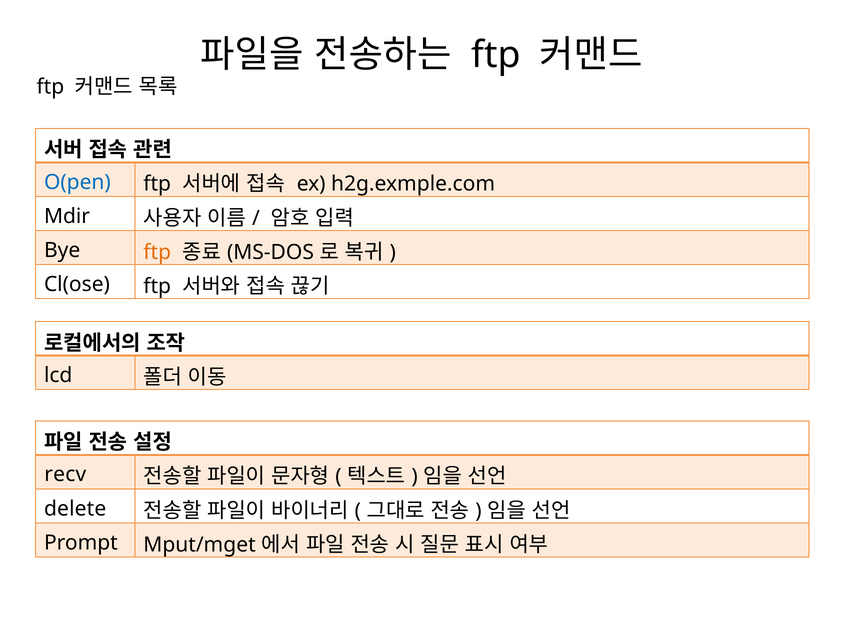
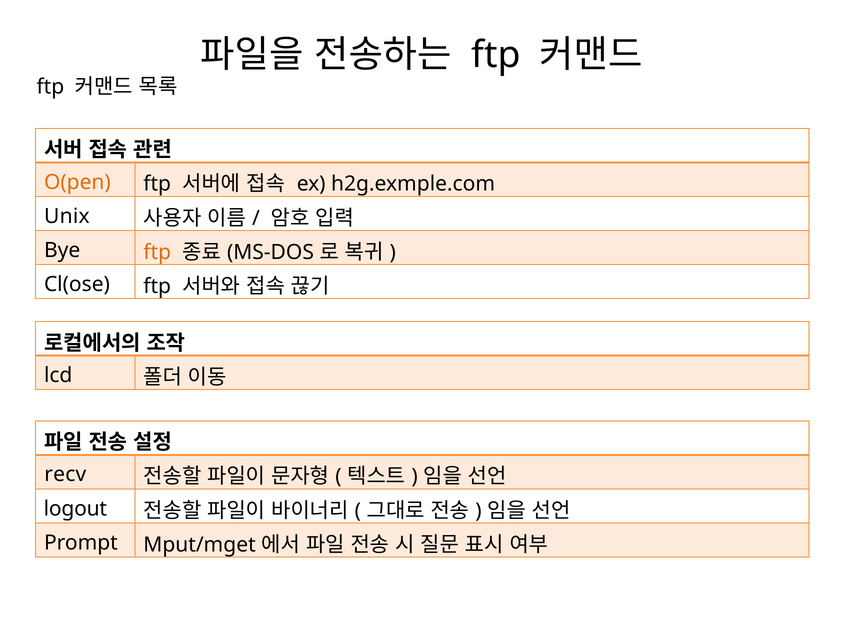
O(pen colour: blue -> orange (77, 182)
Mdir: Mdir -> Unix (67, 216)
delete: delete -> logout (75, 509)
